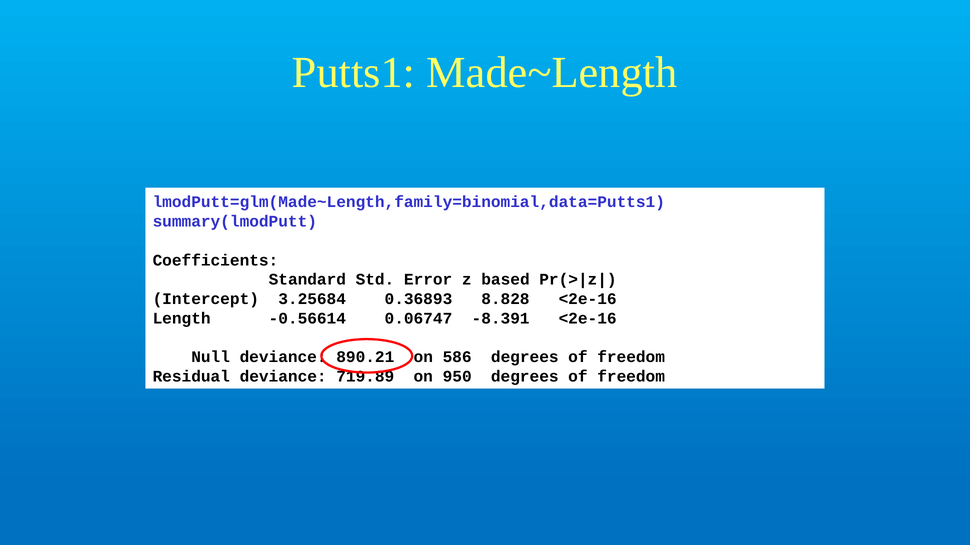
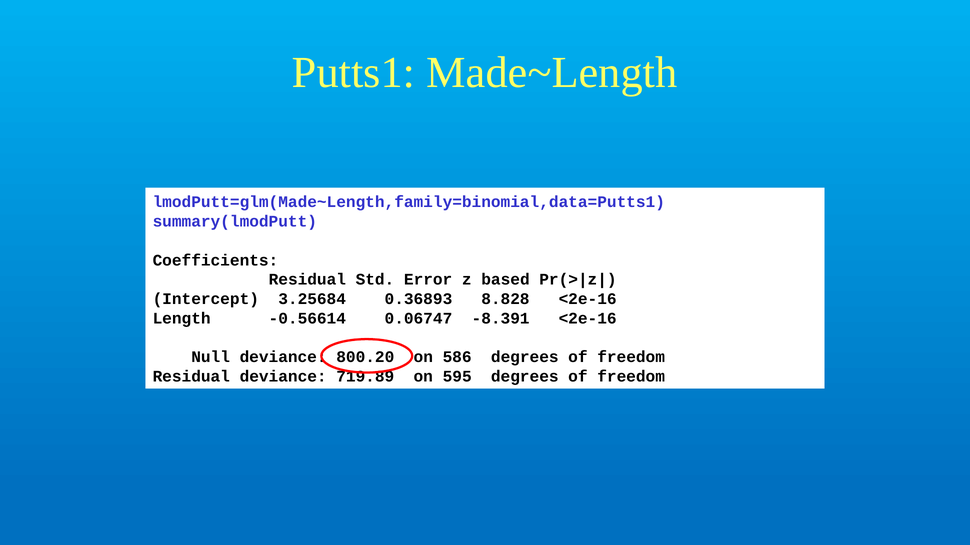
Standard: Standard -> Residual (307, 280)
890.21: 890.21 -> 800.20 (365, 357)
950: 950 -> 595 (457, 377)
